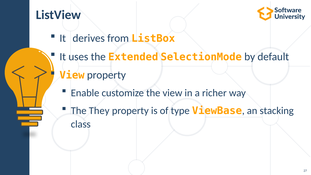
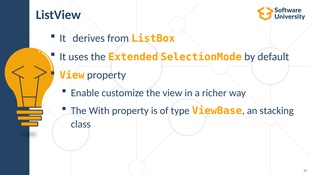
They: They -> With (99, 111)
